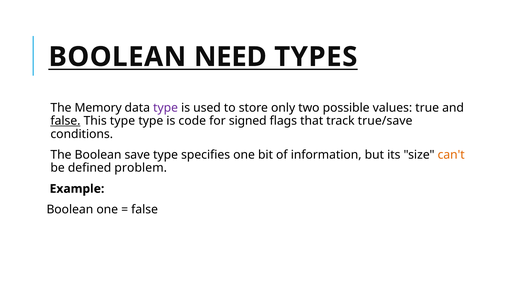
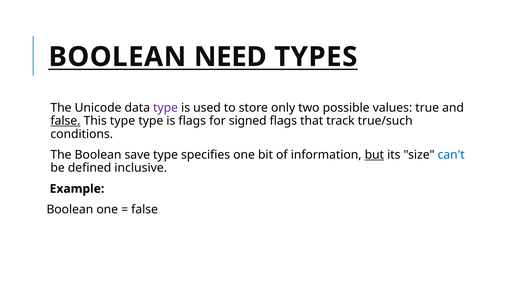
Memory: Memory -> Unicode (98, 108)
is code: code -> flags (192, 121)
true/save: true/save -> true/such (385, 121)
but underline: none -> present (374, 155)
can't colour: orange -> blue (451, 155)
problem: problem -> inclusive (141, 168)
